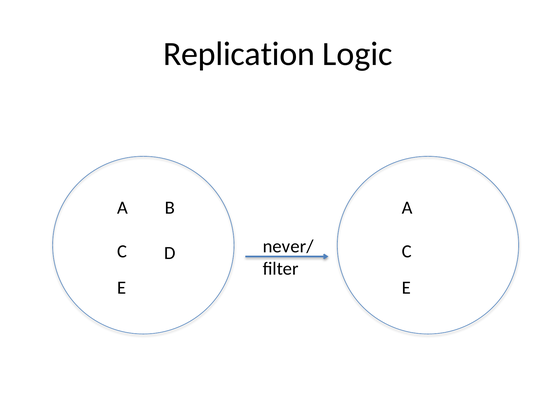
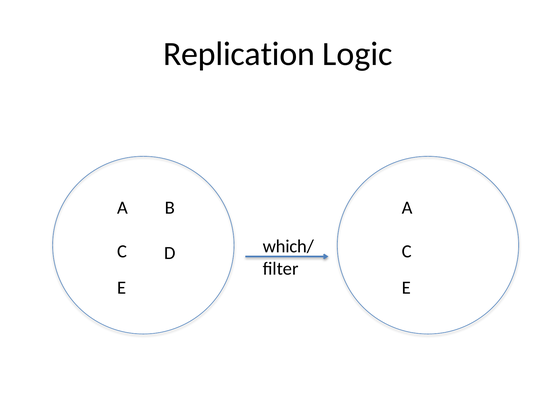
never/: never/ -> which/ (288, 246)
